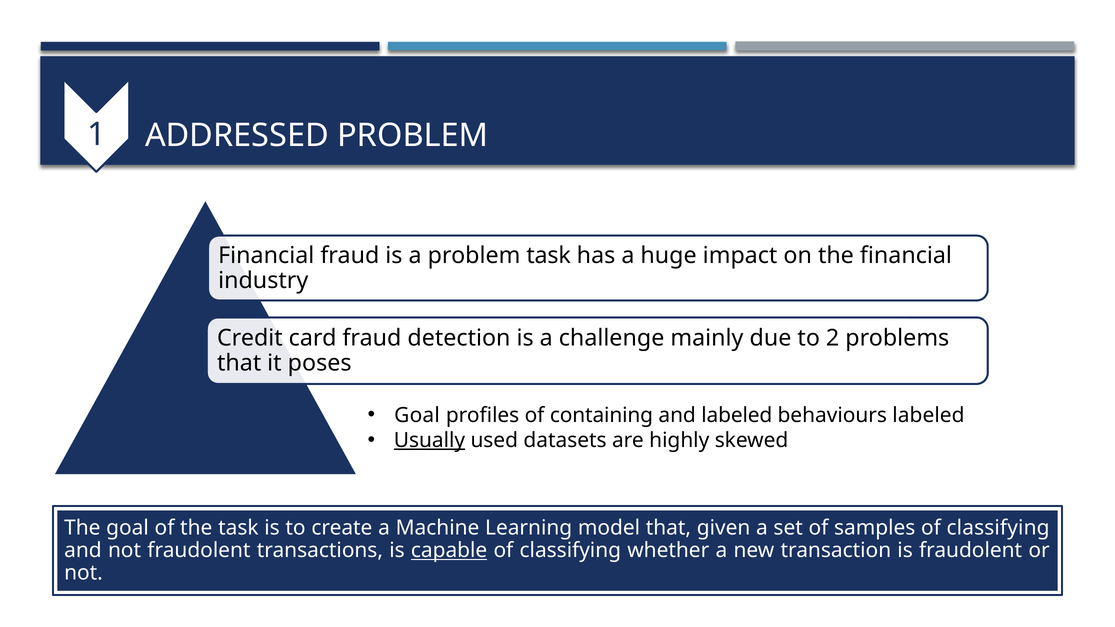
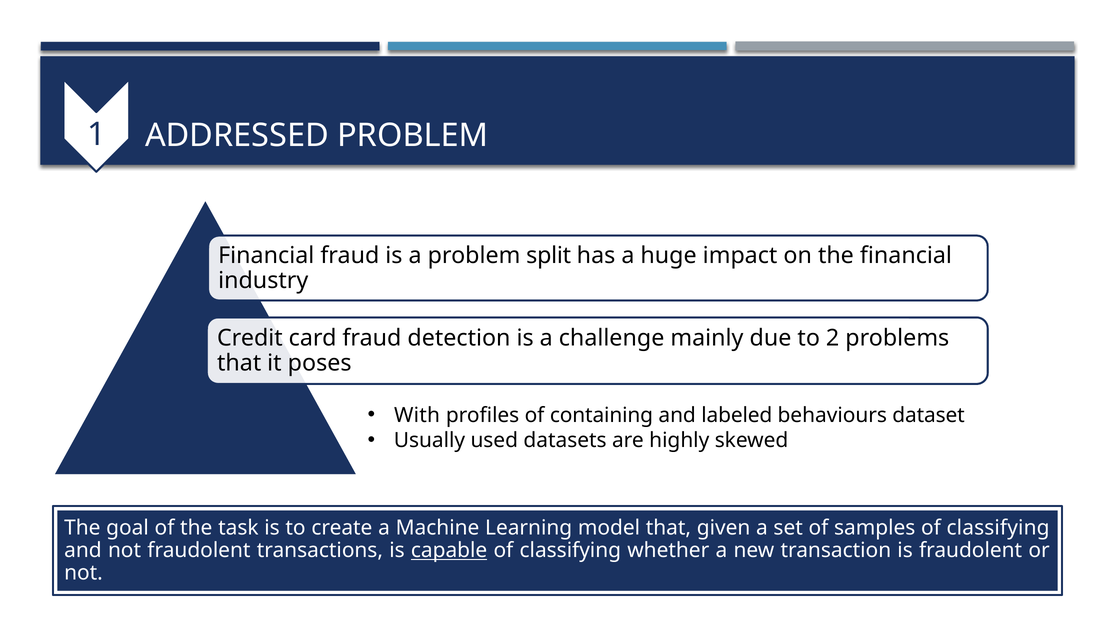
problem task: task -> split (549, 255)
Goal: Goal -> With (417, 415)
behaviours labeled: labeled -> dataset (929, 415)
Usually underline: present -> none (429, 440)
